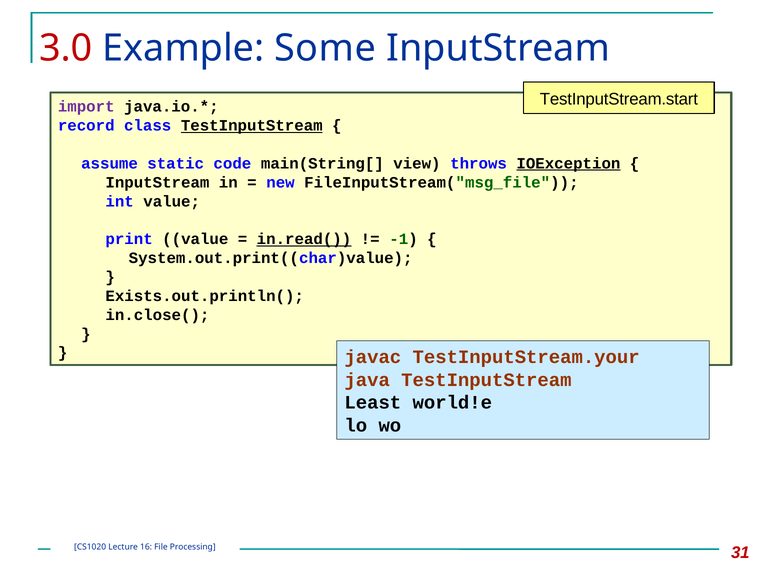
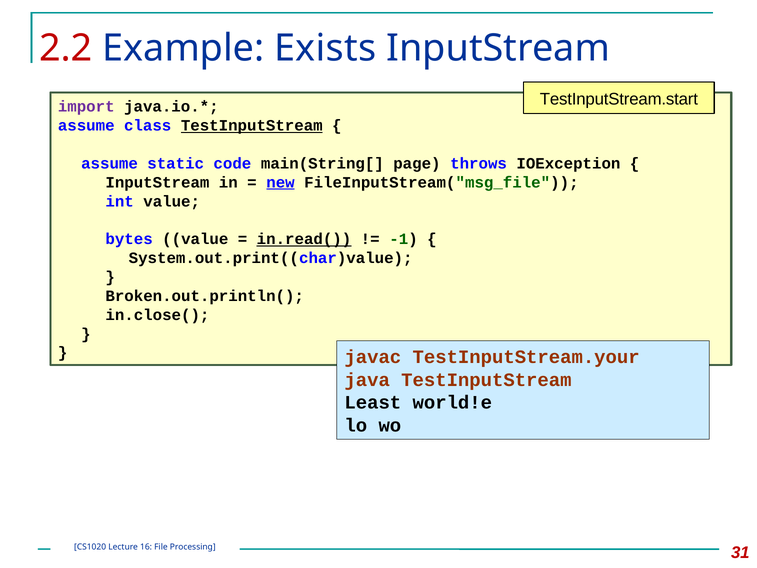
3.0: 3.0 -> 2.2 (66, 48)
Some: Some -> Exists (325, 48)
record: record -> assume (86, 126)
view: view -> page (417, 163)
IOException underline: present -> none (568, 163)
new underline: none -> present (281, 182)
print: print -> bytes (129, 239)
Exists.out.println(: Exists.out.println( -> Broken.out.println( (205, 296)
